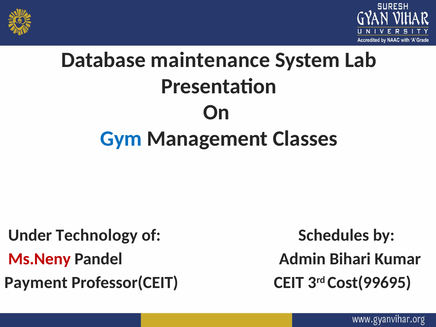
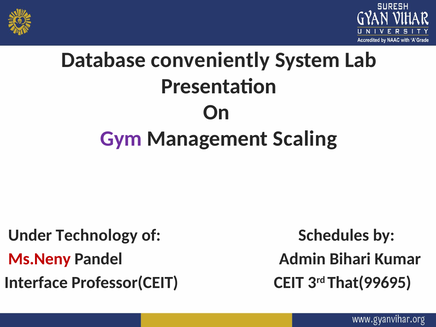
maintenance: maintenance -> conveniently (210, 60)
Gym colour: blue -> purple (121, 138)
Classes: Classes -> Scaling (305, 138)
Payment: Payment -> Interface (36, 283)
Cost(99695: Cost(99695 -> That(99695 (369, 283)
